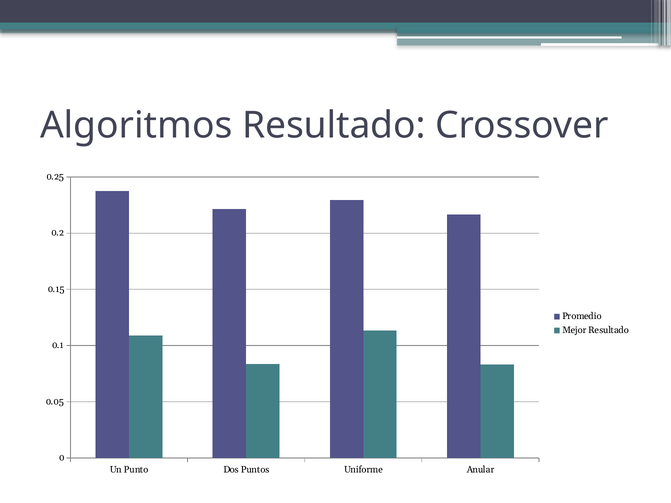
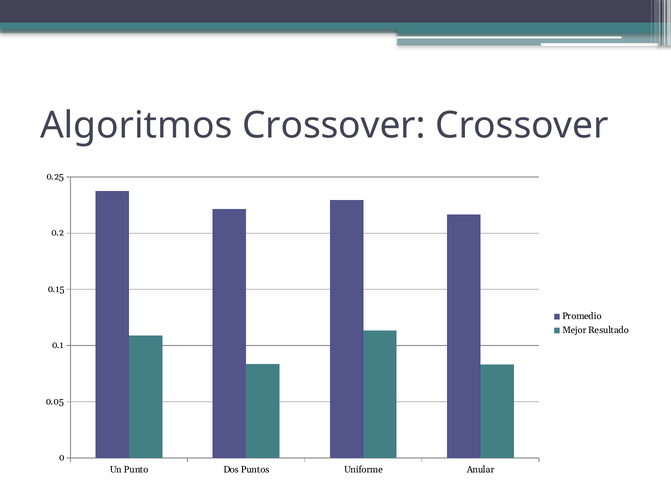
Algoritmos Resultado: Resultado -> Crossover (334, 126)
